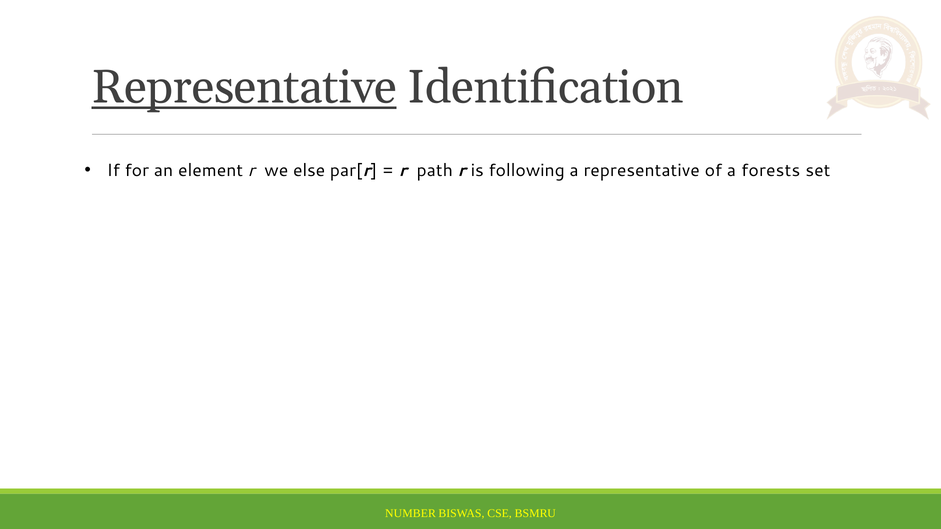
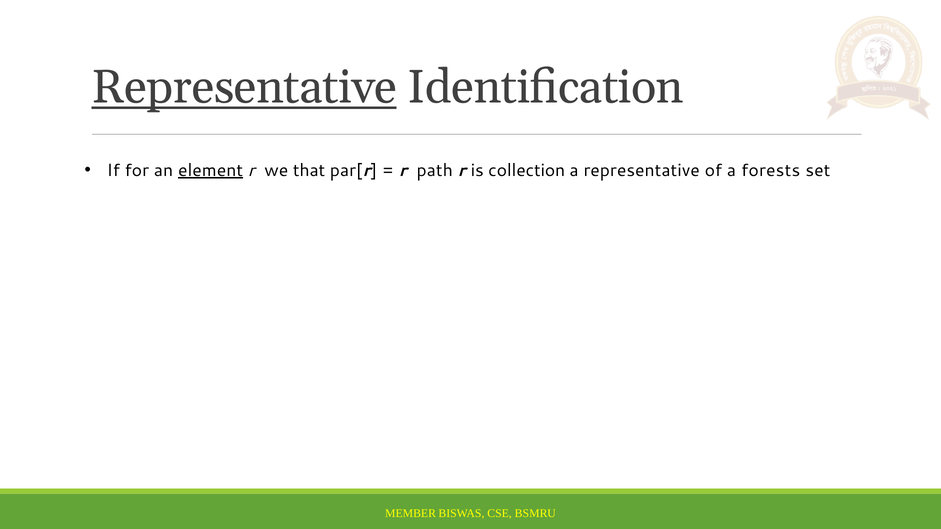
element underline: none -> present (211, 170)
else: else -> that (309, 170)
following: following -> collection (527, 170)
NUMBER: NUMBER -> MEMBER (411, 513)
